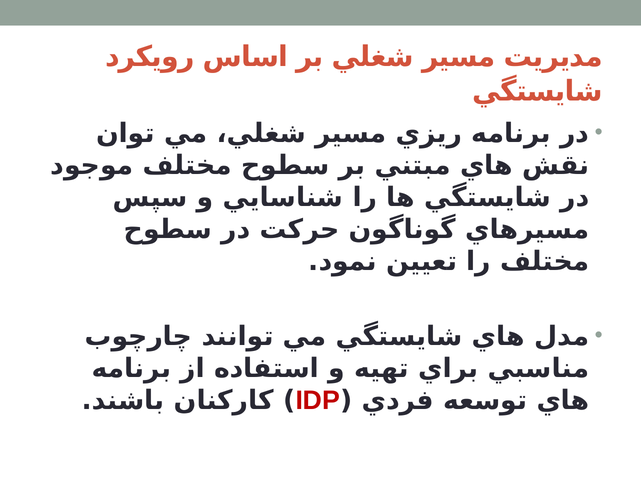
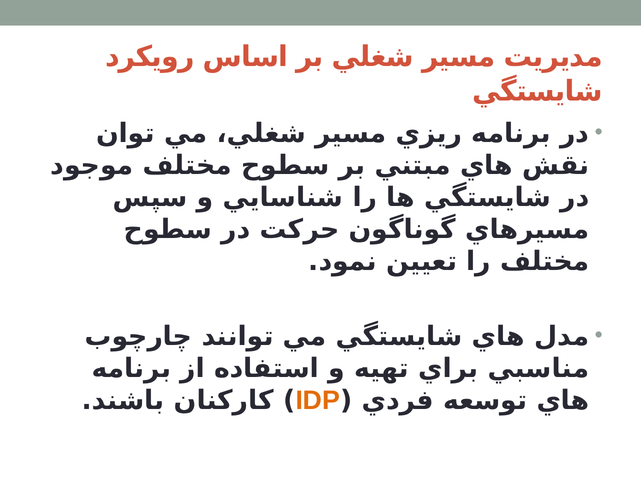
IDP colour: red -> orange (318, 400)
